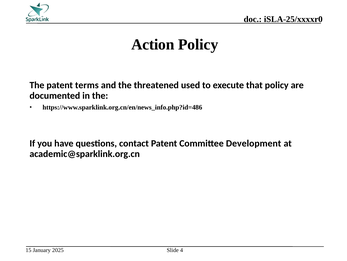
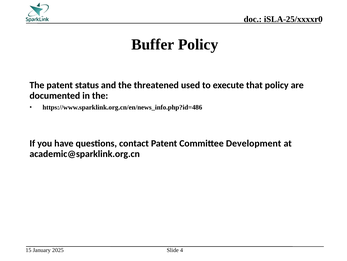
Action: Action -> Buffer (153, 44)
terms: terms -> status (87, 85)
